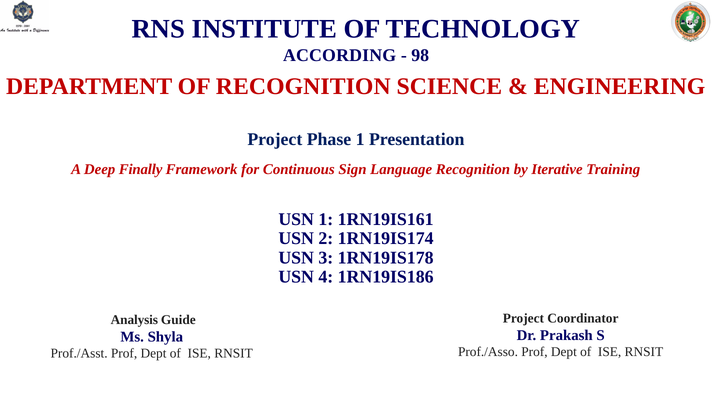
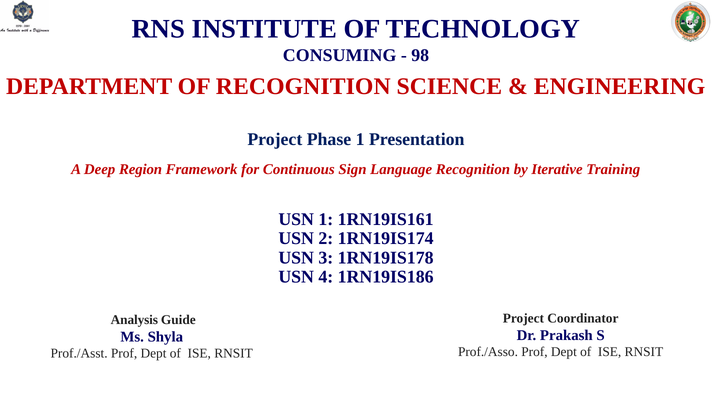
ACCORDING: ACCORDING -> CONSUMING (340, 55)
Finally: Finally -> Region (141, 169)
